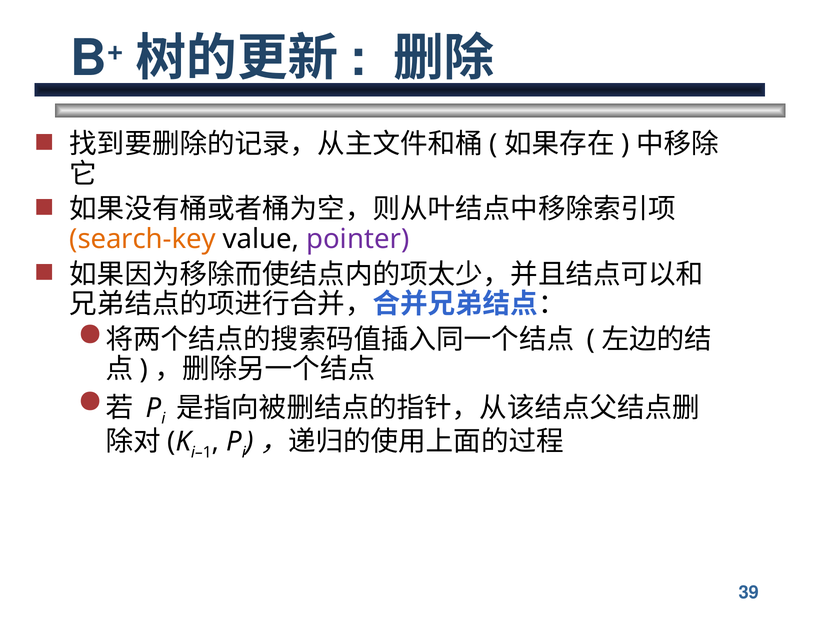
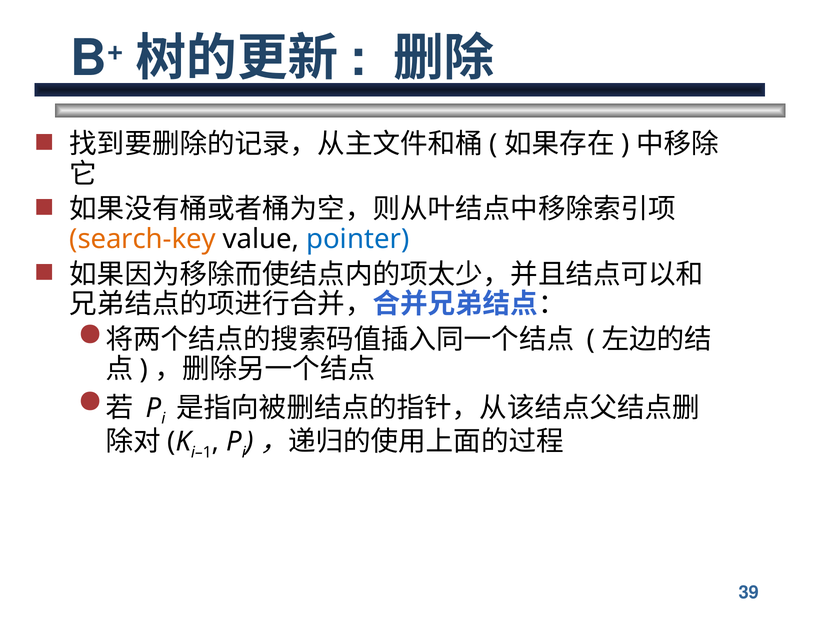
pointer colour: purple -> blue (358, 239)
